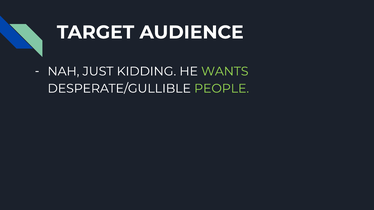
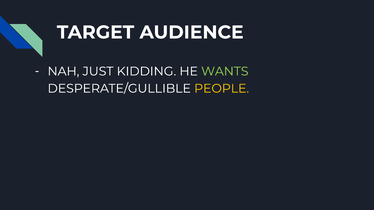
PEOPLE colour: light green -> yellow (222, 89)
